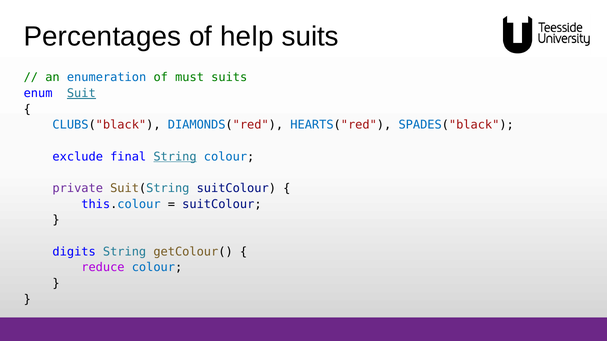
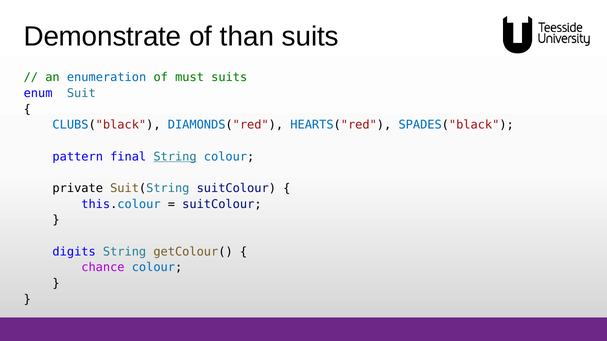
Percentages: Percentages -> Demonstrate (103, 37)
help: help -> than (247, 37)
Suit underline: present -> none (81, 93)
exclude: exclude -> pattern (78, 157)
private colour: purple -> black (78, 189)
reduce: reduce -> chance (103, 268)
